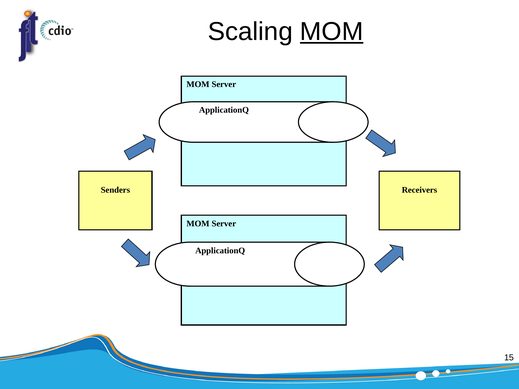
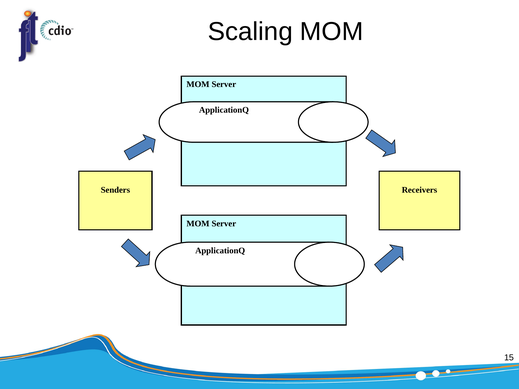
MOM underline: present -> none (332, 32)
